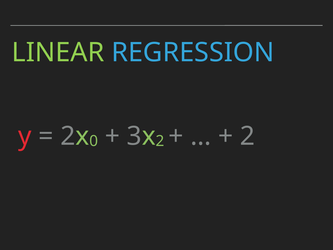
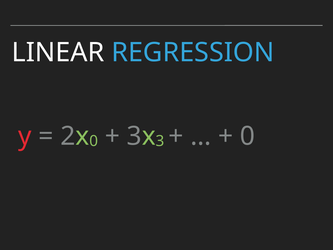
LINEAR colour: light green -> white (58, 52)
2: 2 -> 3 (160, 141)
2: 2 -> 0 (247, 136)
